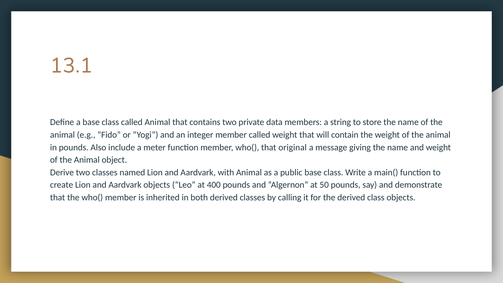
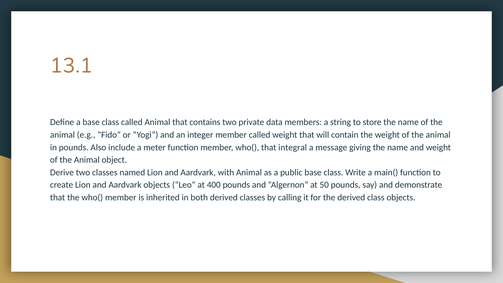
original: original -> integral (293, 147)
